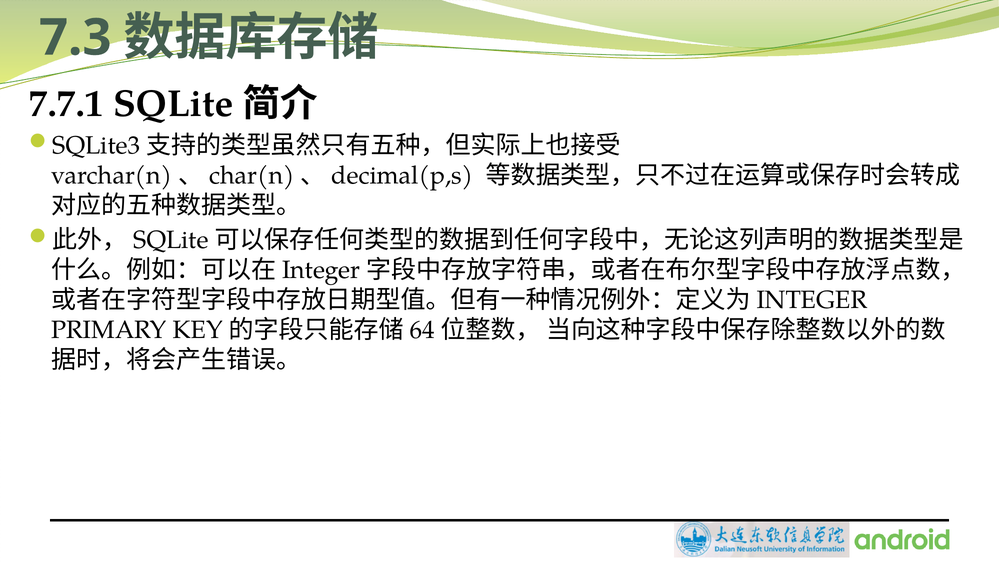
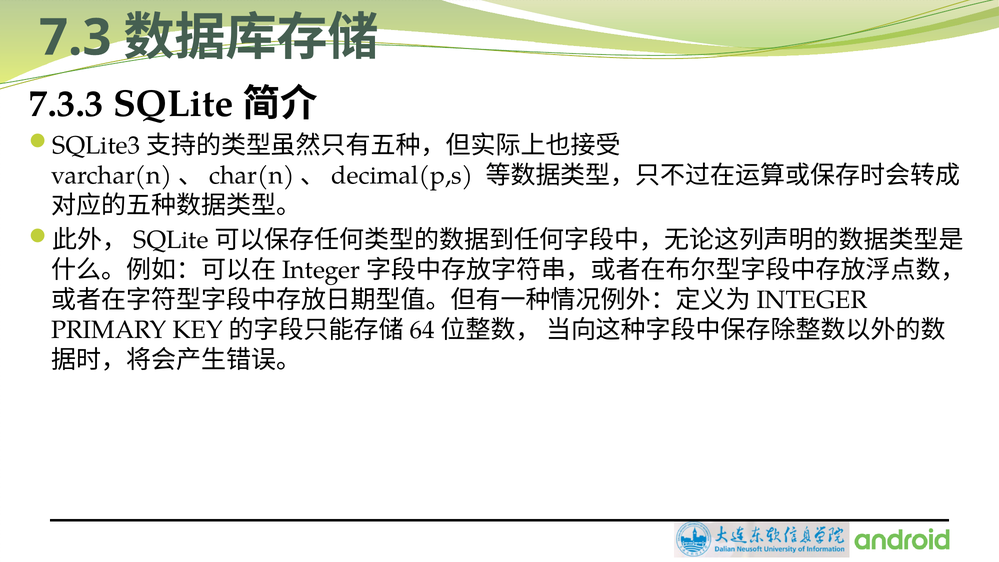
7.7.1: 7.7.1 -> 7.3.3 (66, 104)
